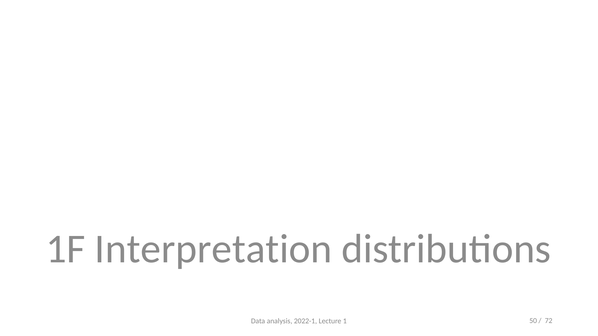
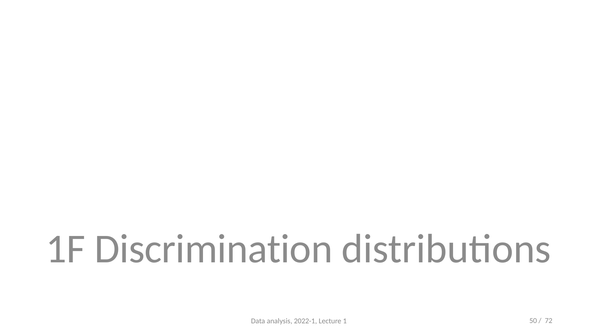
Interpretation: Interpretation -> Discrimination (214, 249)
